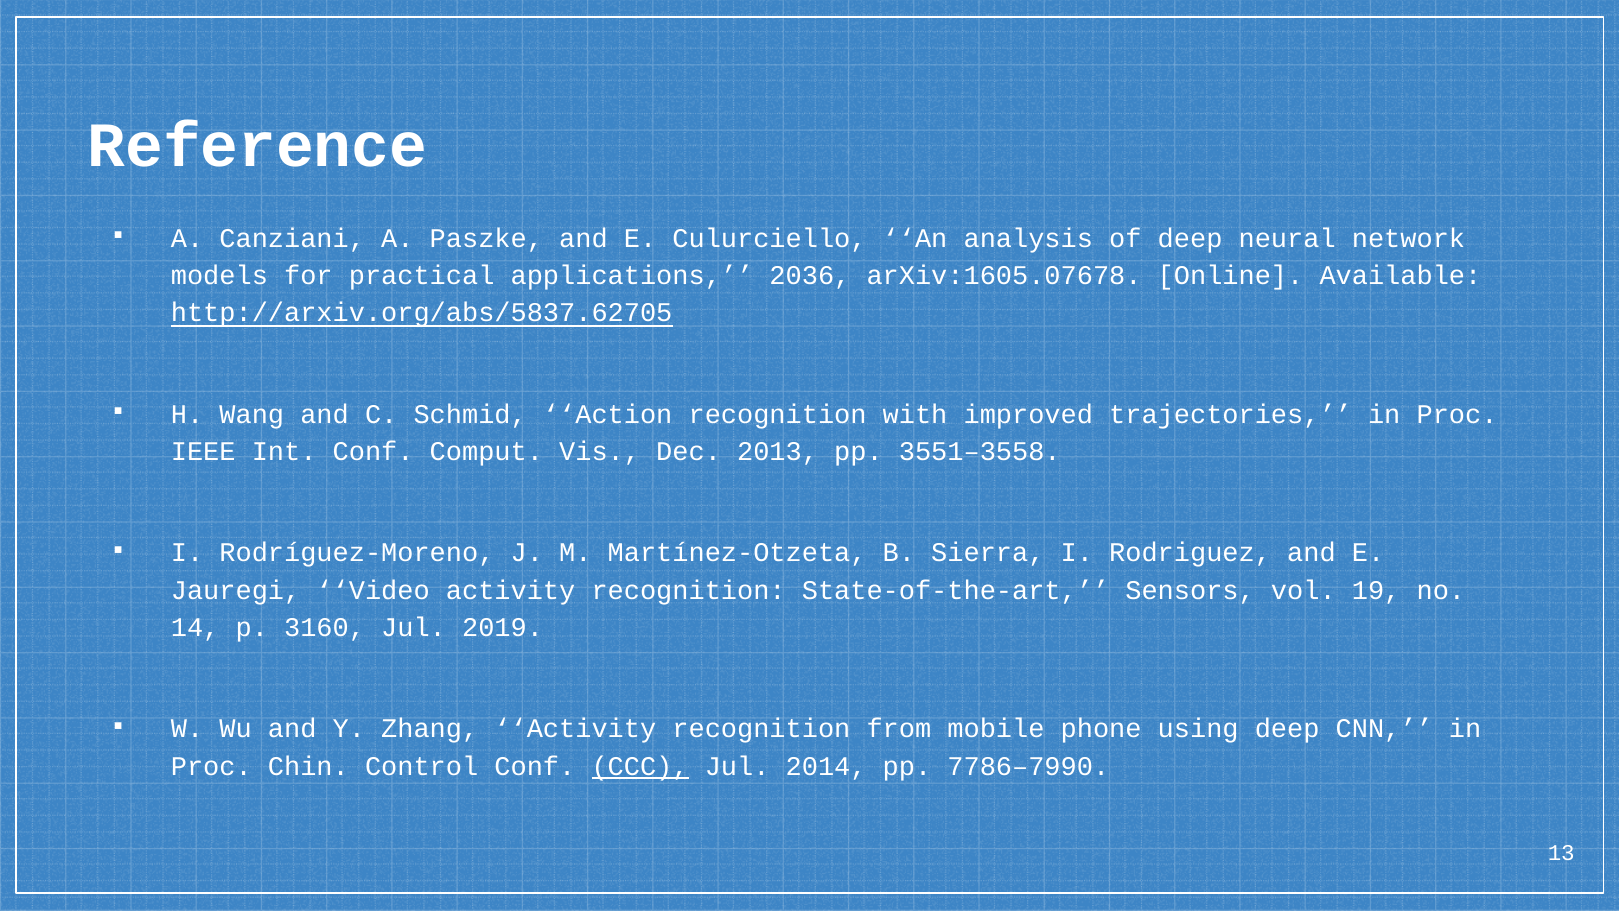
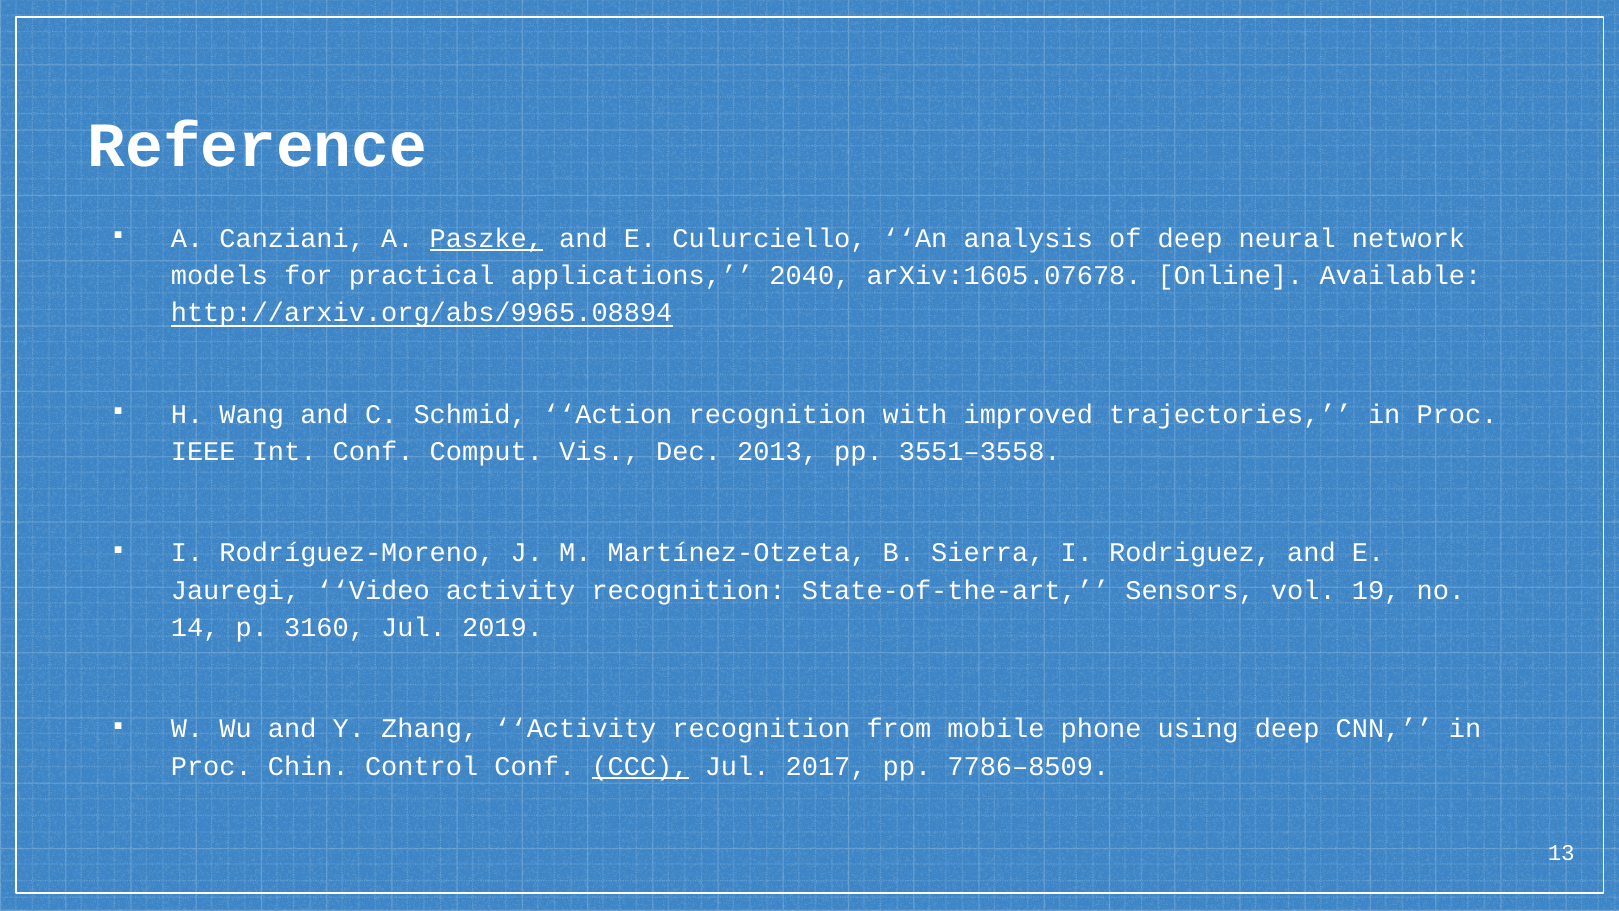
Paszke underline: none -> present (486, 238)
2036: 2036 -> 2040 (810, 276)
http://arxiv.org/abs/5837.62705: http://arxiv.org/abs/5837.62705 -> http://arxiv.org/abs/9965.08894 (422, 313)
2014: 2014 -> 2017 (826, 766)
7786–7990: 7786–7990 -> 7786–8509 (1028, 766)
